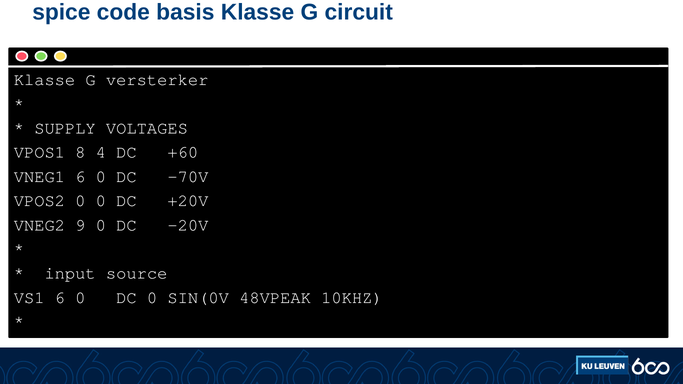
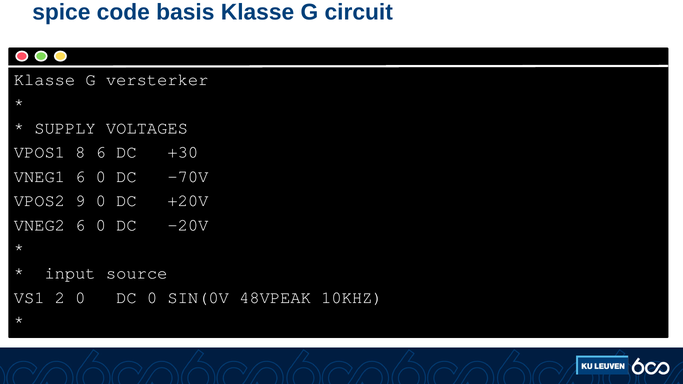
8 4: 4 -> 6 (101, 152)
+60: +60 -> +30 (183, 152)
VPOS2 0: 0 -> 9 (80, 201)
VNEG2 9: 9 -> 6 (80, 225)
VS1 6: 6 -> 2 (60, 298)
